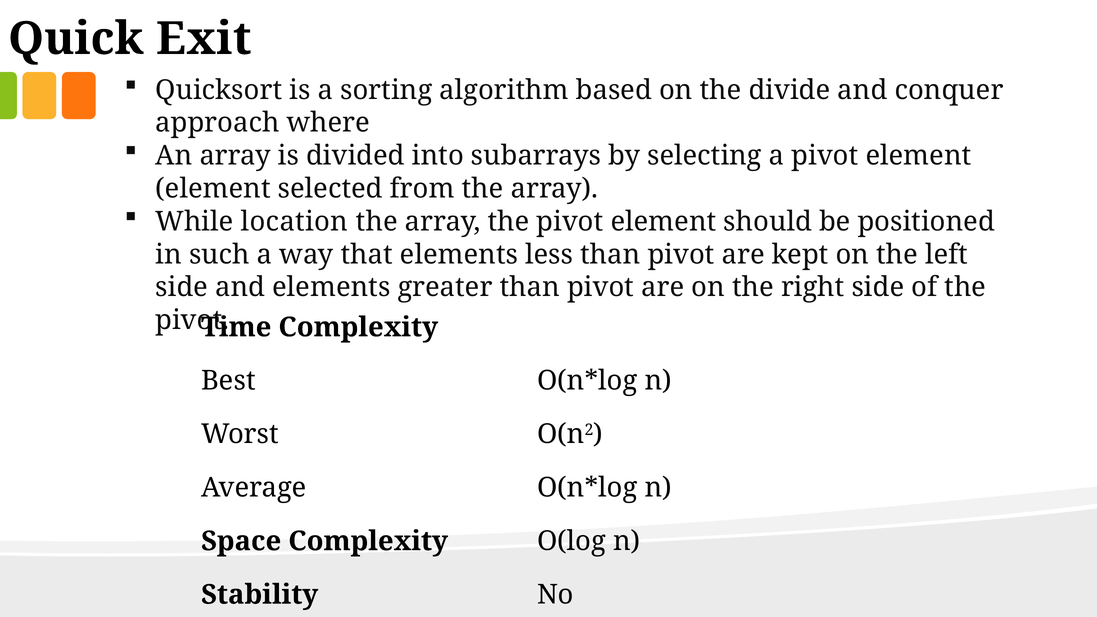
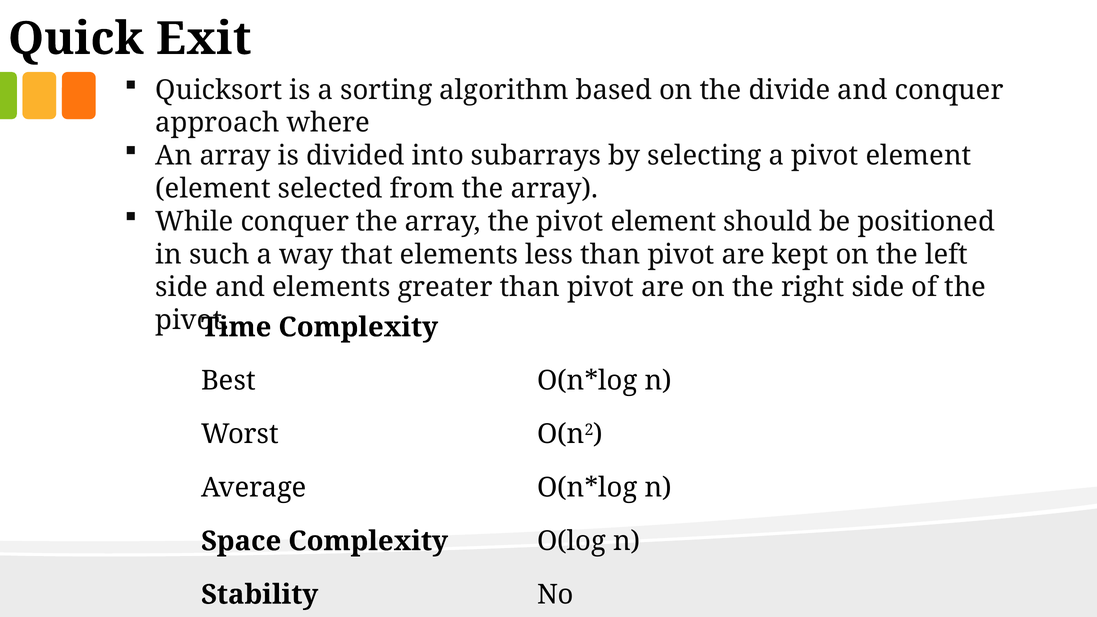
While location: location -> conquer (295, 222)
